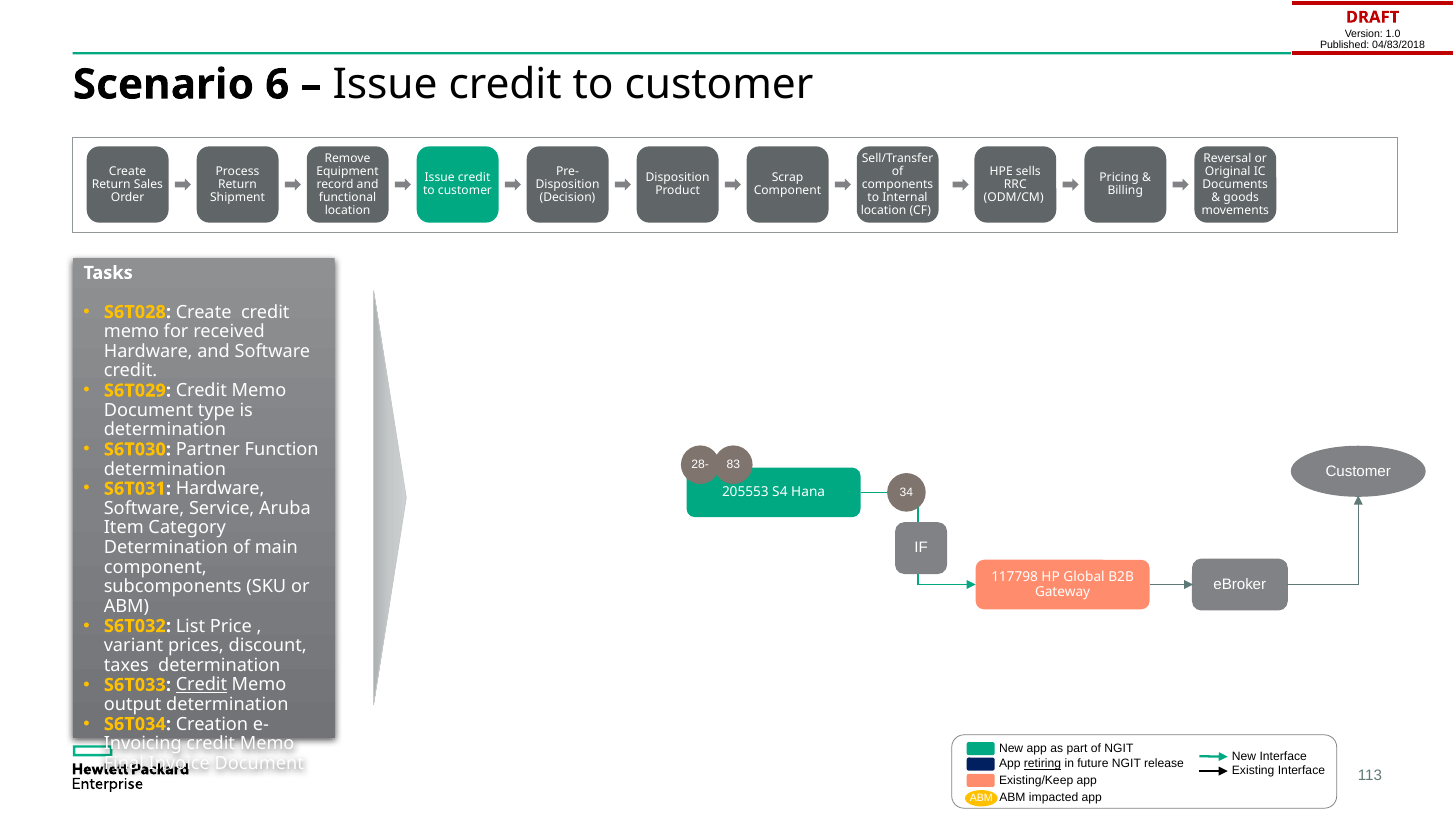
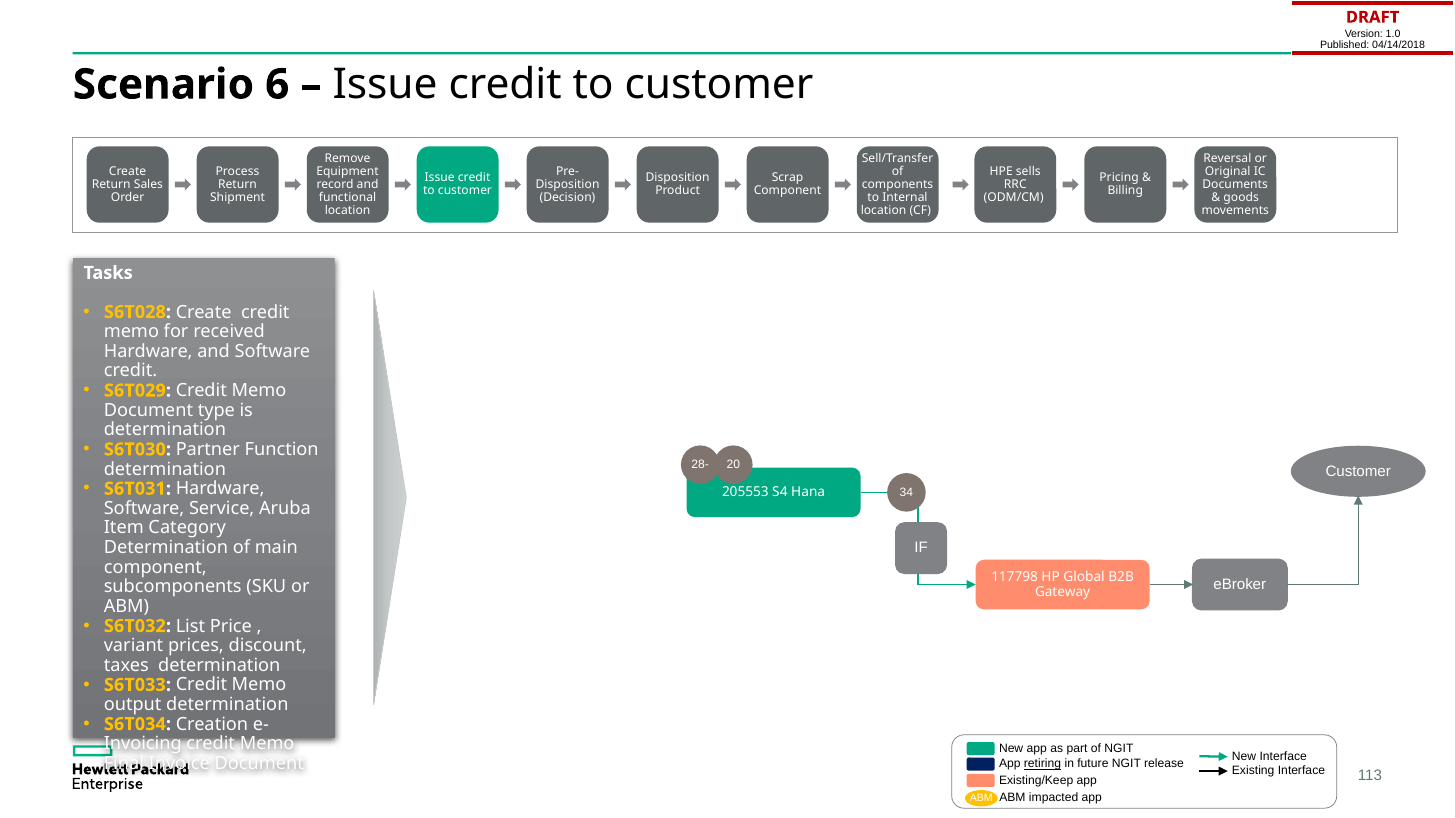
04/83/2018: 04/83/2018 -> 04/14/2018 (1399, 46)
83: 83 -> 20 (733, 465)
Credit underline: present -> none (201, 685)
